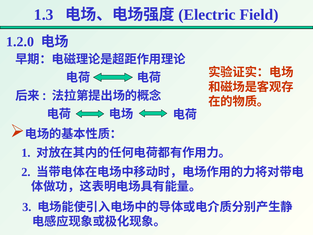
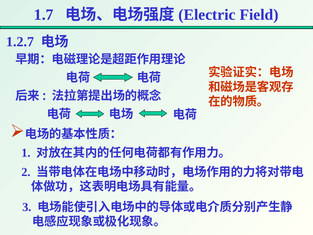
1.3: 1.3 -> 1.7 (44, 15)
1.2.0: 1.2.0 -> 1.2.7 (20, 42)
